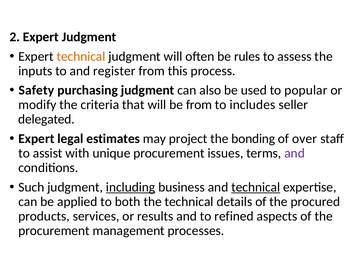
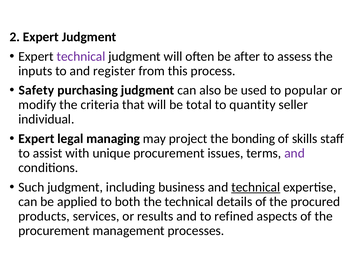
technical colour: orange -> purple (81, 56)
rules: rules -> after (247, 56)
be from: from -> total (199, 105)
includes: includes -> quantity (252, 105)
delegated: delegated -> individual (46, 119)
estimates: estimates -> managing (113, 139)
over: over -> skills (305, 139)
including underline: present -> none (131, 187)
